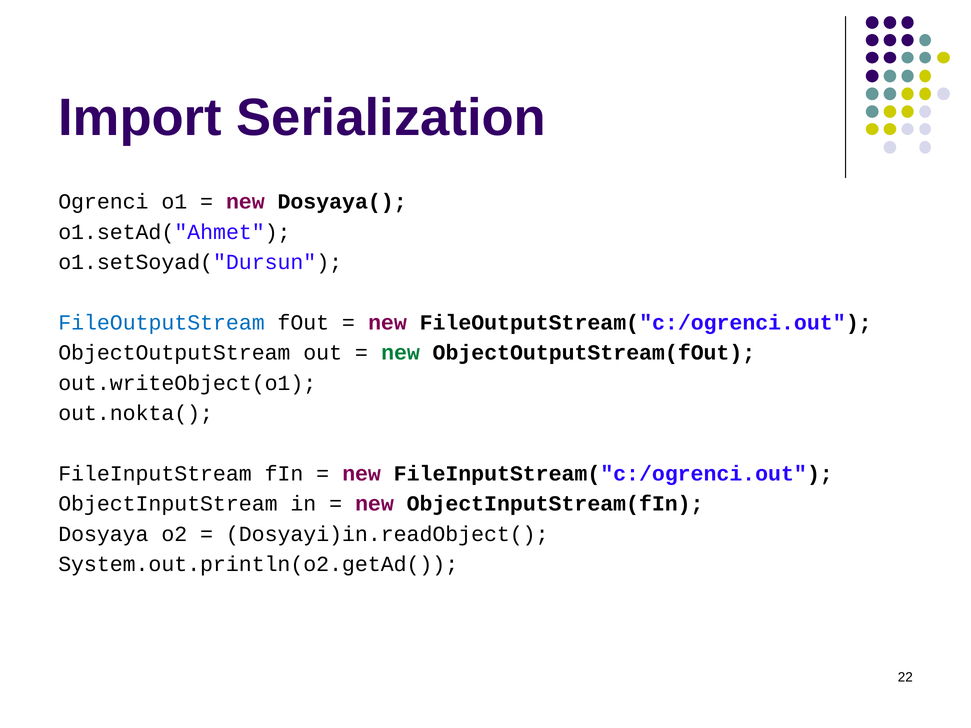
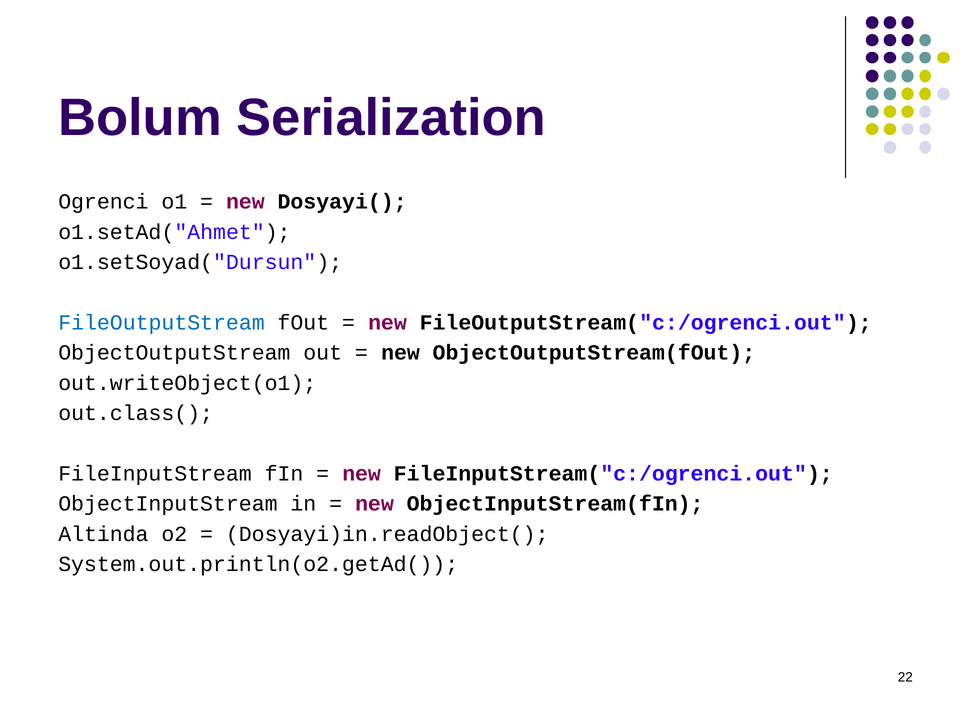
Import: Import -> Bolum (140, 118)
Dosyaya(: Dosyaya( -> Dosyayi( (342, 202)
new colour: green -> black (400, 353)
out.nokta(: out.nokta( -> out.class( (136, 413)
Dosyaya: Dosyaya -> Altinda (103, 534)
